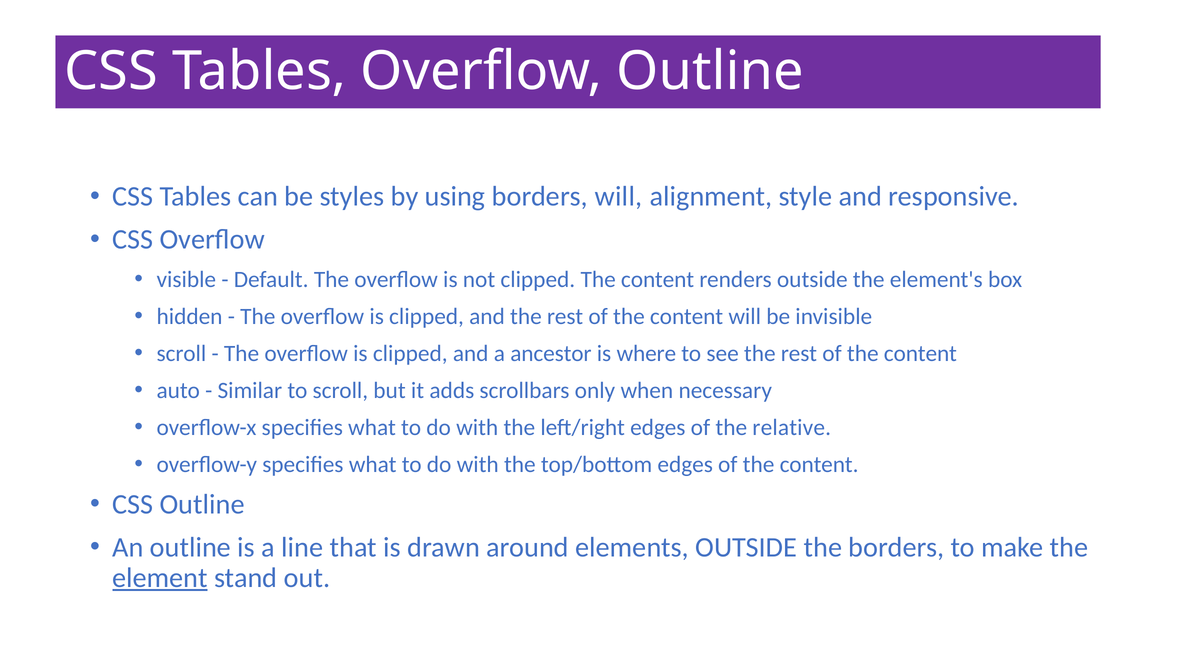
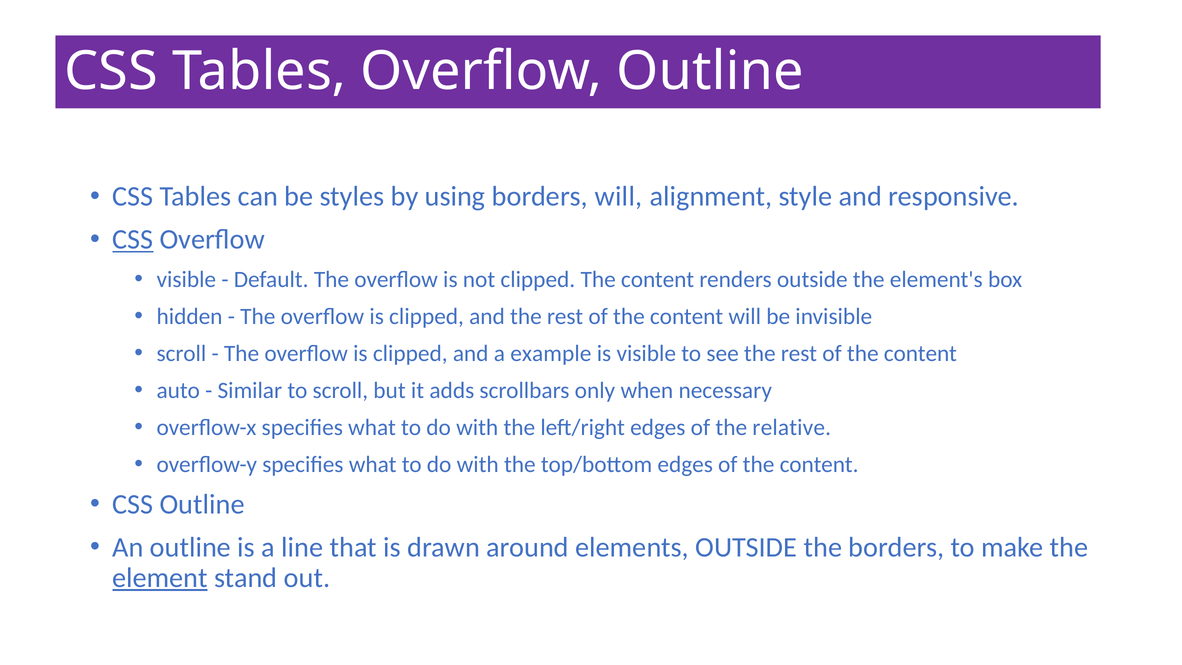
CSS underline: none -> present (133, 239)
ancestor: ancestor -> example (551, 353)
is where: where -> visible (646, 353)
